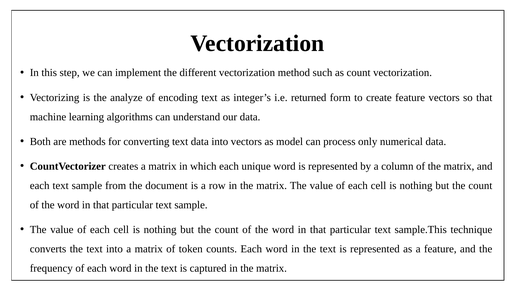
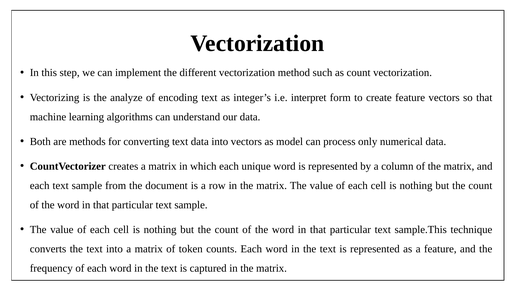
returned: returned -> interpret (309, 97)
